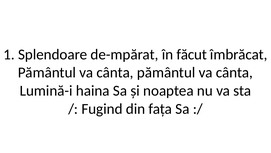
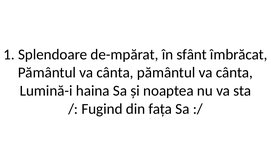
făcut: făcut -> sfânt (192, 54)
